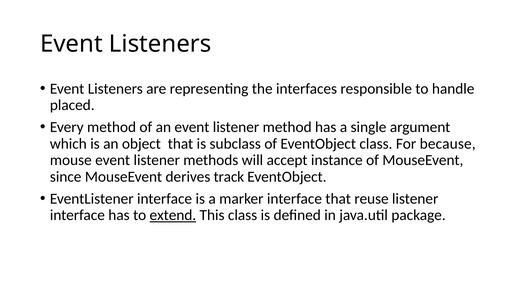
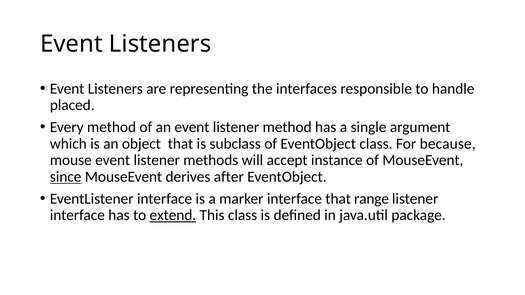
since underline: none -> present (66, 177)
track: track -> after (229, 177)
reuse: reuse -> range (372, 199)
